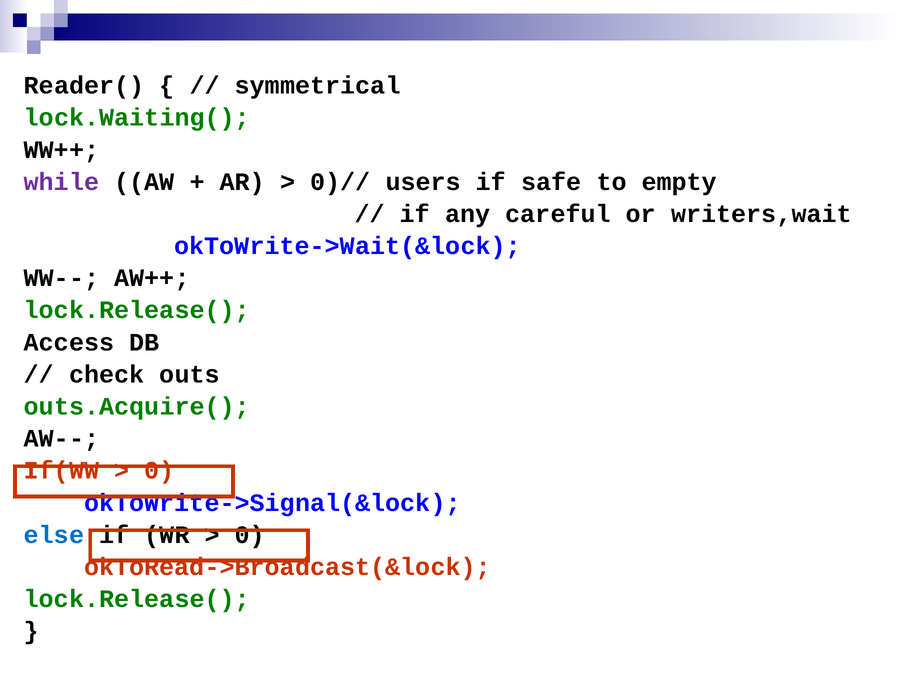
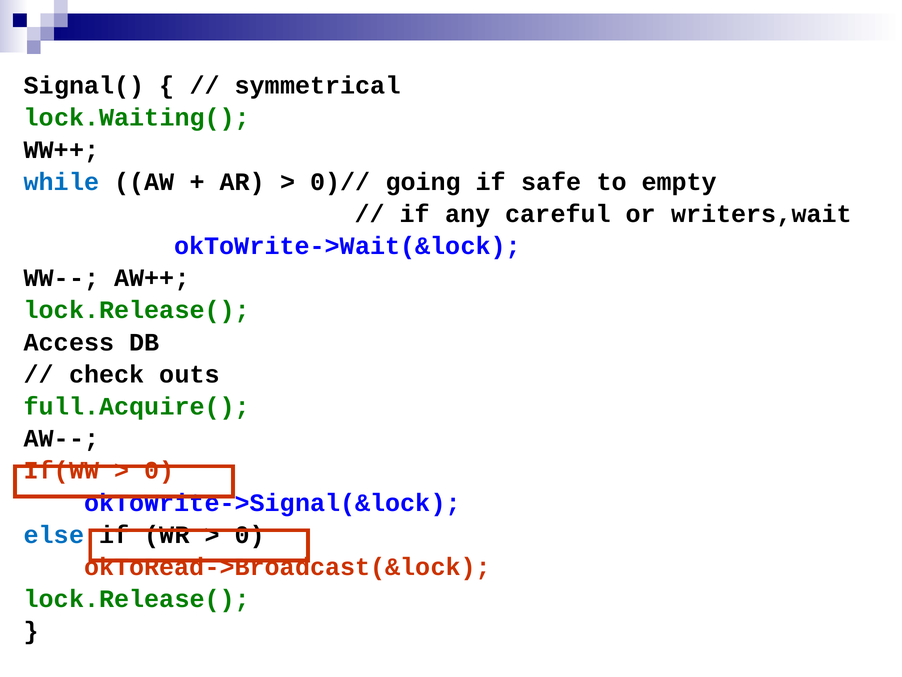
Reader(: Reader( -> Signal( (84, 85)
while colour: purple -> blue (62, 182)
users: users -> going (423, 182)
outs.Acquire(: outs.Acquire( -> full.Acquire( (137, 406)
